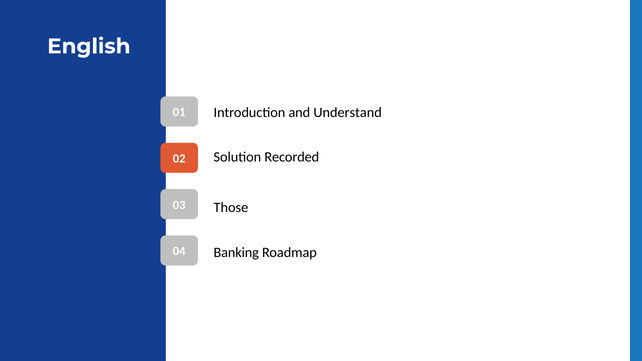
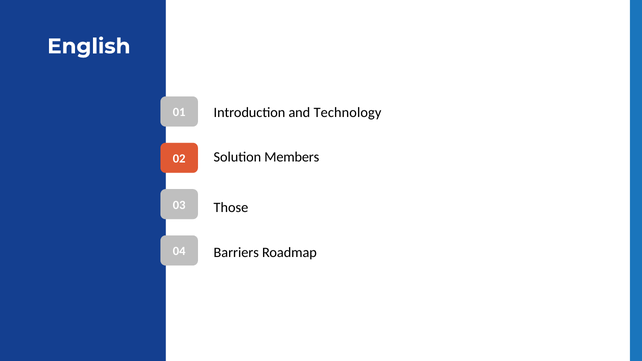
Understand: Understand -> Technology (347, 112)
Recorded: Recorded -> Members (292, 157)
Banking: Banking -> Barriers (236, 253)
